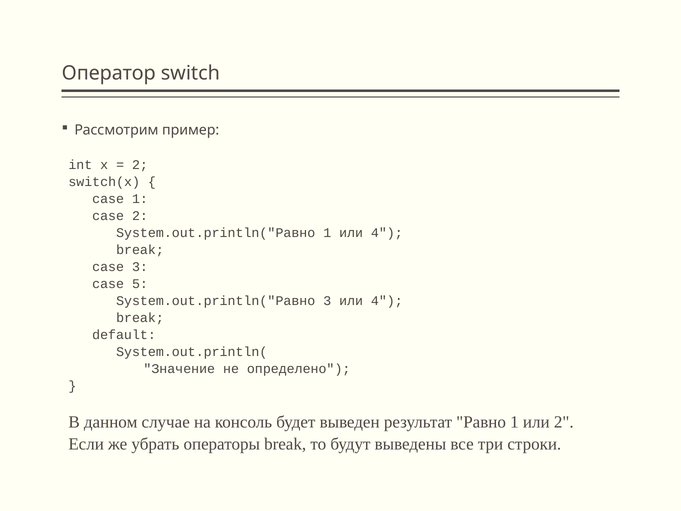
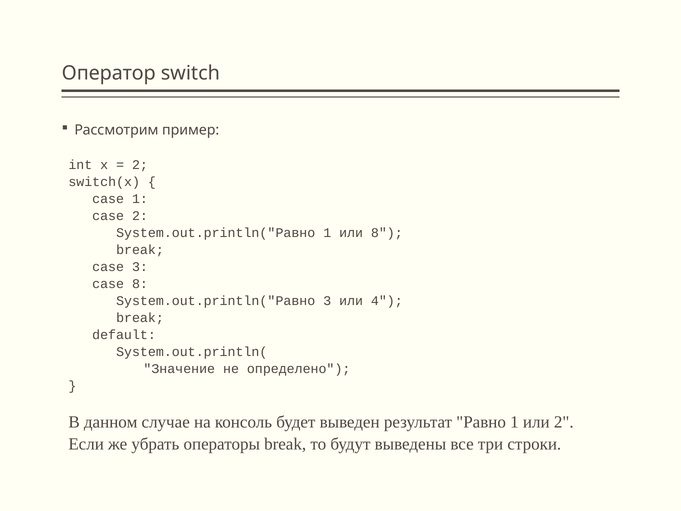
1 или 4: 4 -> 8 (387, 233)
case 5: 5 -> 8 (140, 284)
